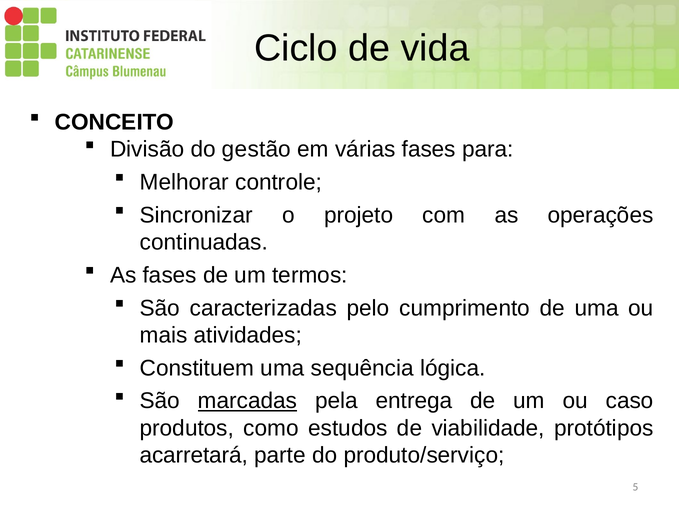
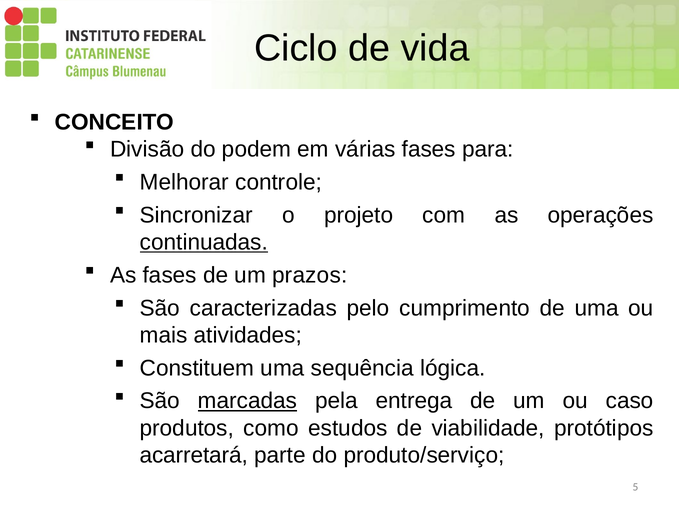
gestão: gestão -> podem (257, 149)
continuadas underline: none -> present (204, 242)
termos: termos -> prazos (310, 275)
